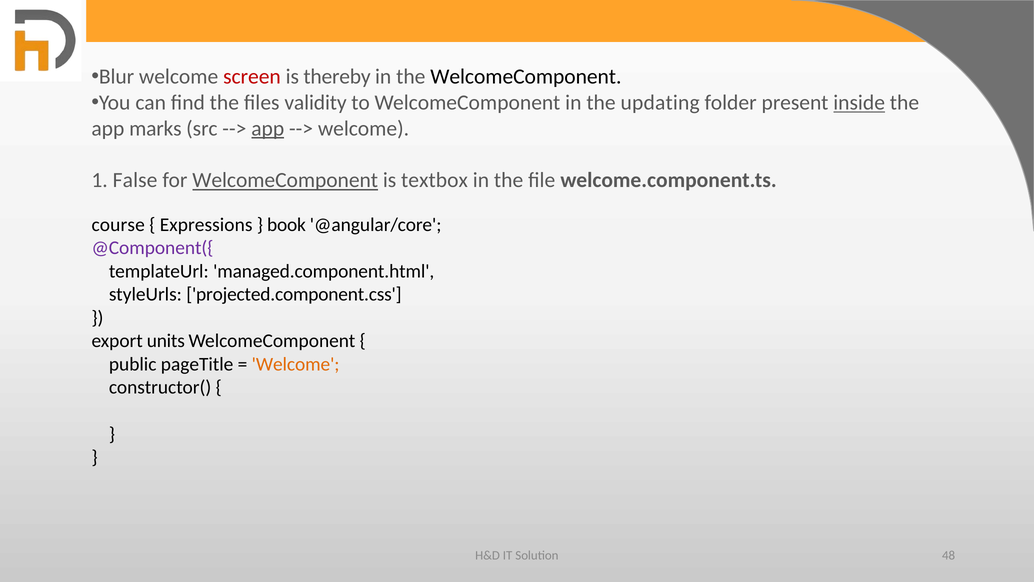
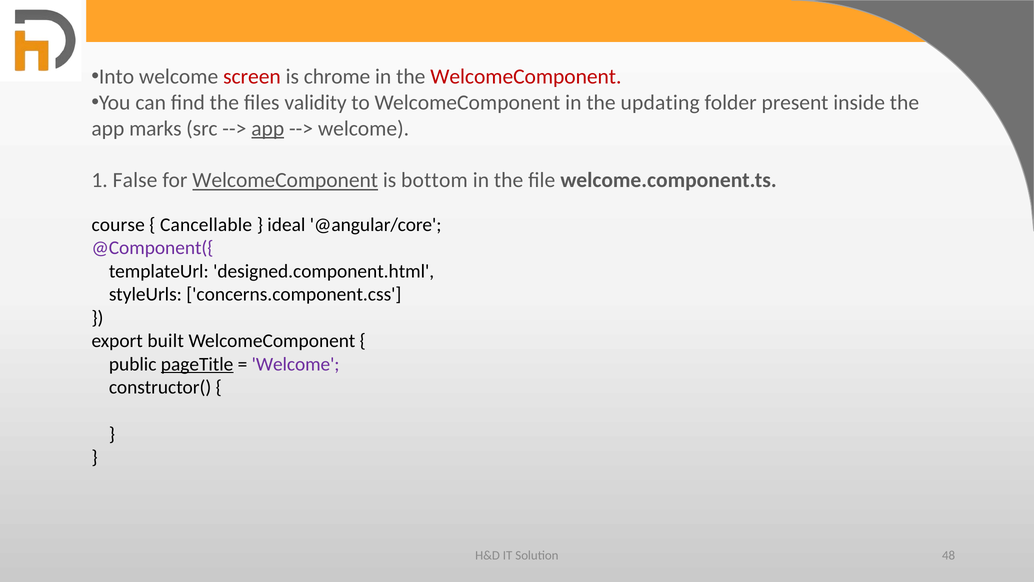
Blur: Blur -> Into (117, 77)
thereby: thereby -> chrome (337, 77)
WelcomeComponent colour: black -> red (526, 77)
inside underline: present -> none (859, 103)
textbox: textbox -> bottom (434, 180)
Expressions: Expressions -> Cancellable (206, 224)
book: book -> ideal (286, 224)
managed.component.html: managed.component.html -> designed.component.html (324, 271)
projected.component.css: projected.component.css -> concerns.component.css (294, 294)
units: units -> built (166, 341)
pageTitle underline: none -> present (197, 364)
Welcome colour: orange -> purple (296, 364)
